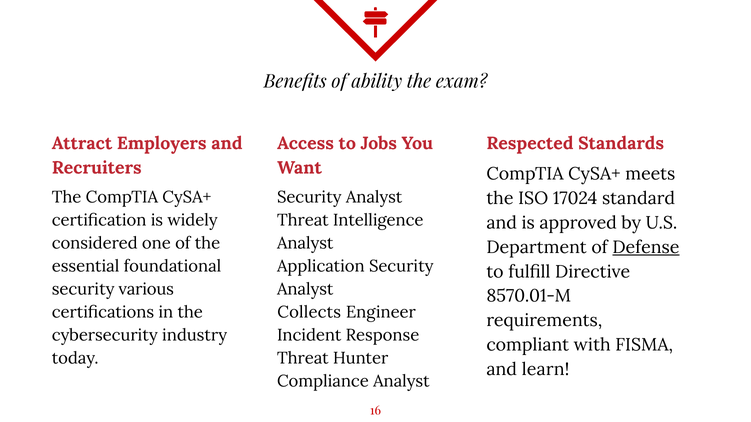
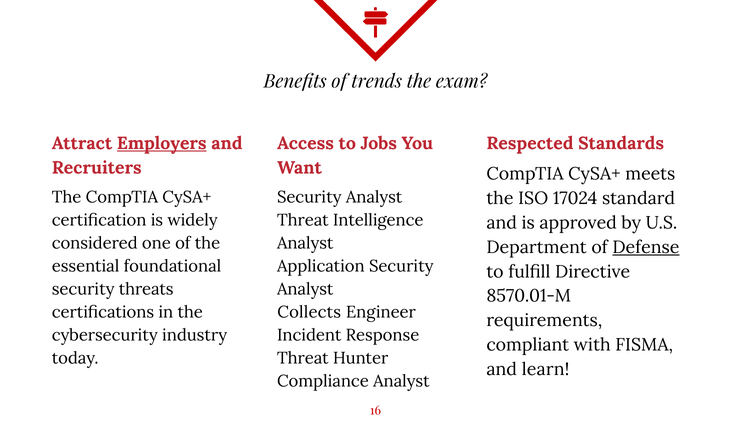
ability: ability -> trends (377, 82)
Employers underline: none -> present (162, 143)
various: various -> threats (146, 290)
